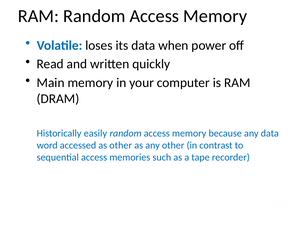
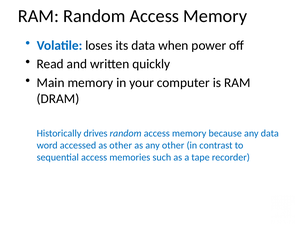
easily: easily -> drives (95, 133)
